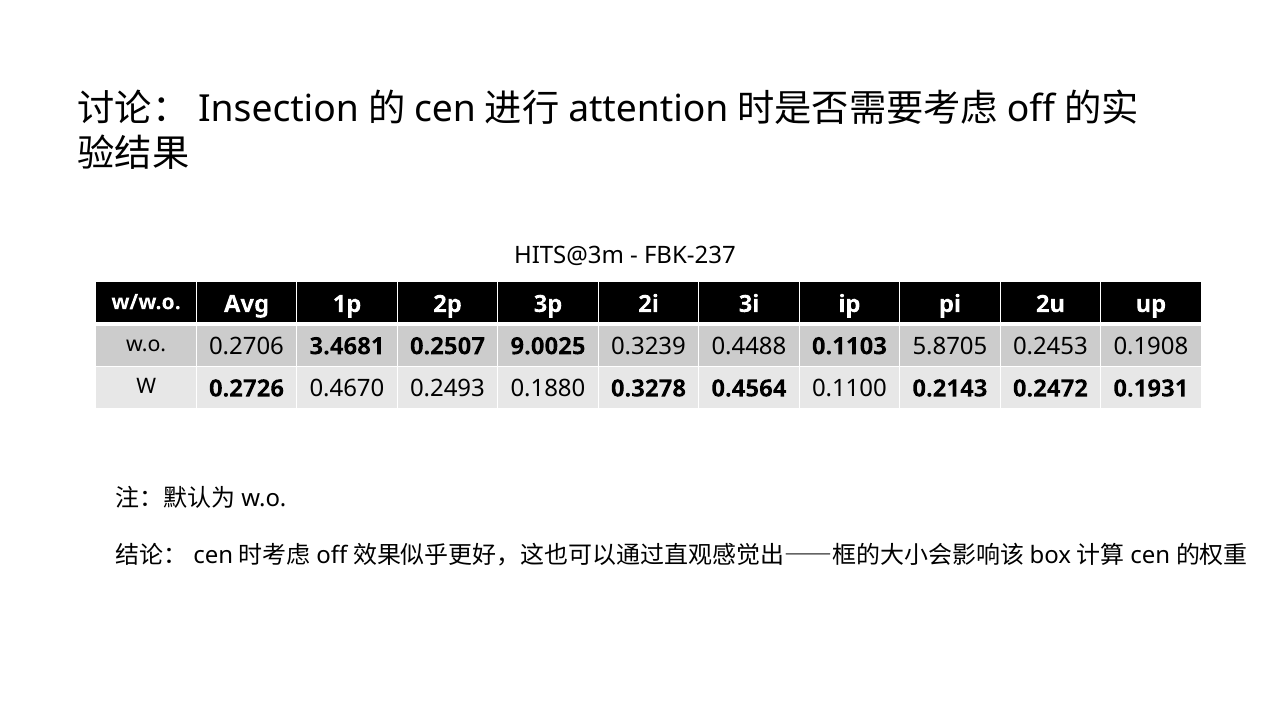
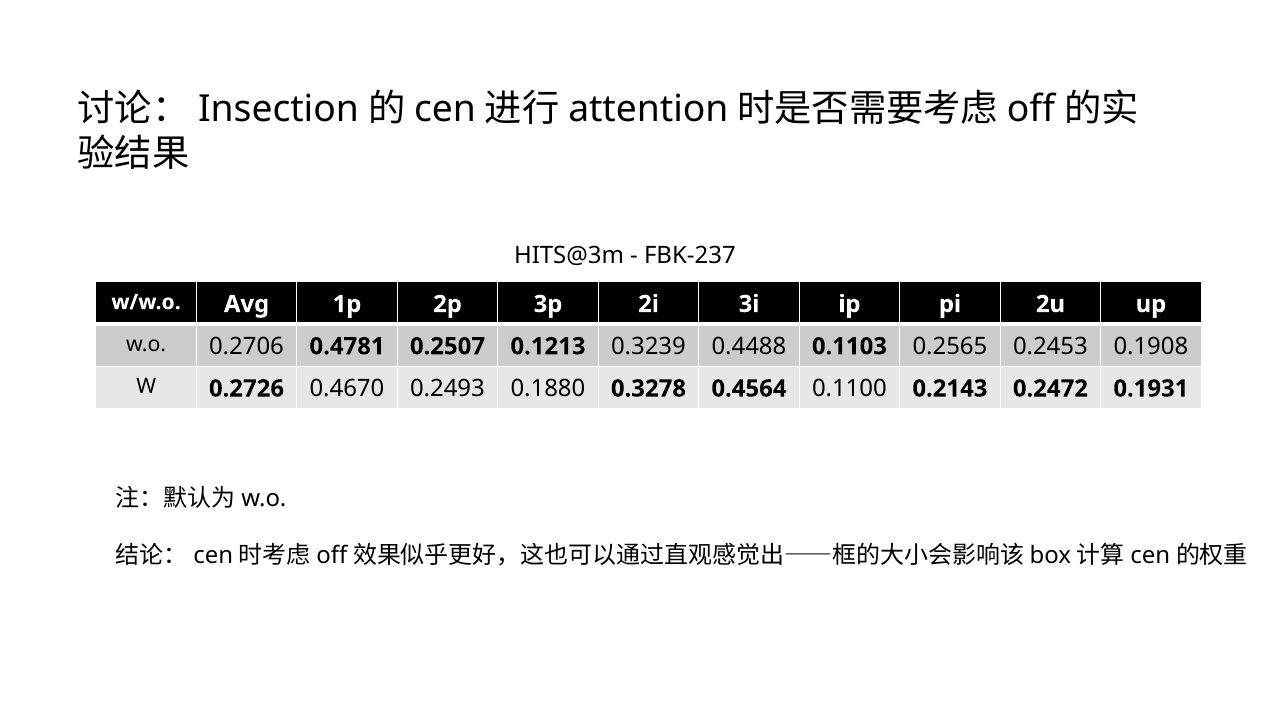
3.4681: 3.4681 -> 0.4781 (347, 346)
9.0025: 9.0025 -> 0.1213 (548, 346)
5.8705: 5.8705 -> 0.2565 (950, 346)
